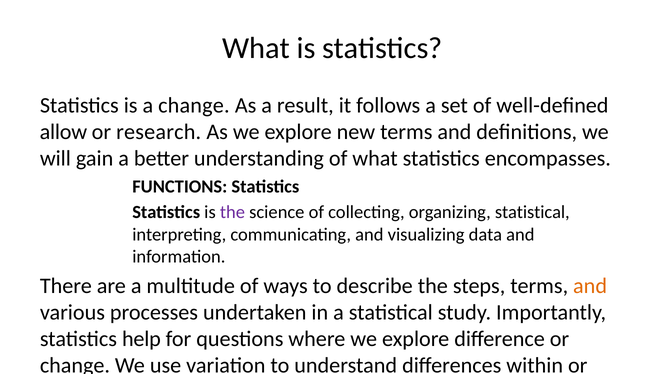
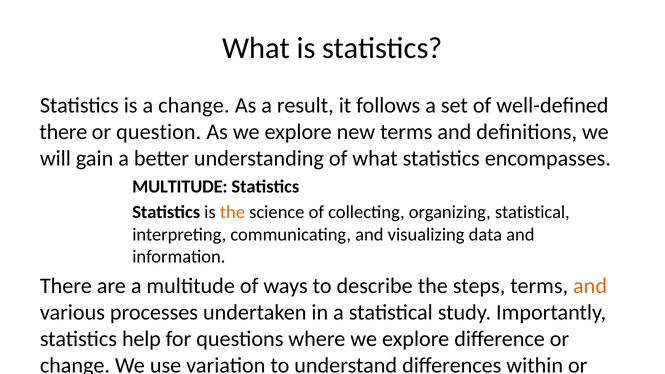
allow: allow -> there (63, 132)
research: research -> question (159, 132)
FUNCTIONS: FUNCTIONS -> MULTITUDE (180, 186)
the colour: purple -> orange (232, 212)
